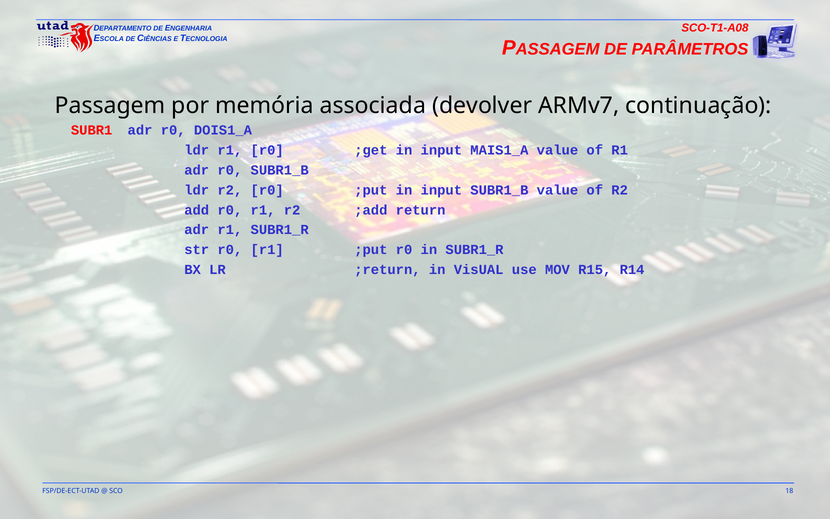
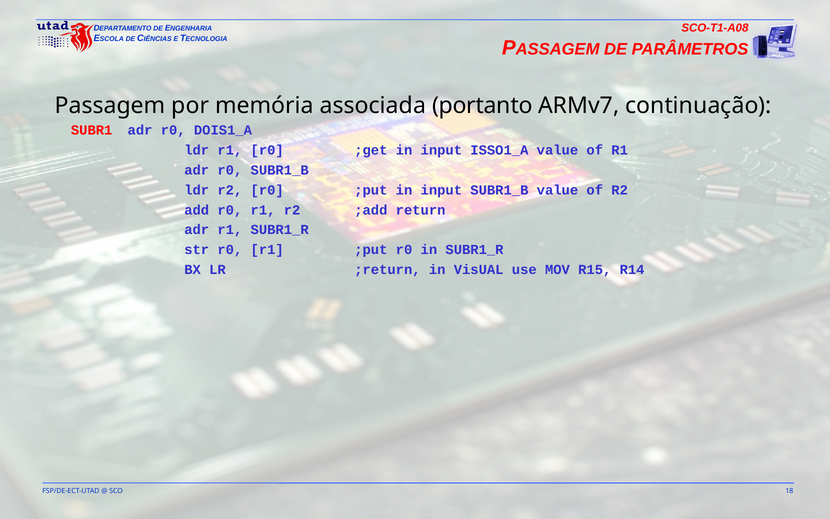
devolver: devolver -> portanto (482, 105)
MAIS1_A: MAIS1_A -> ISSO1_A (499, 150)
